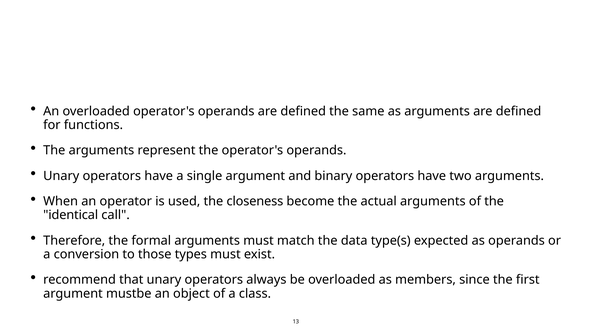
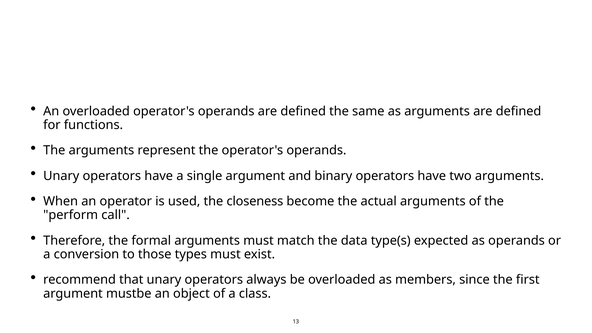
identical: identical -> perform (71, 215)
